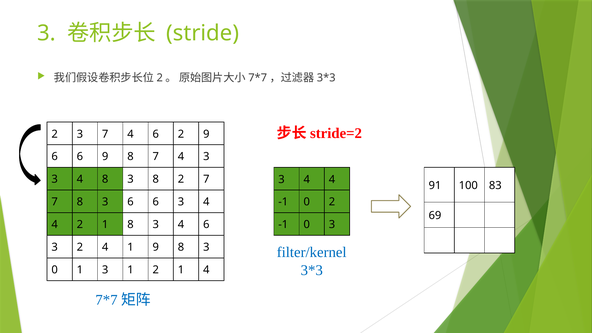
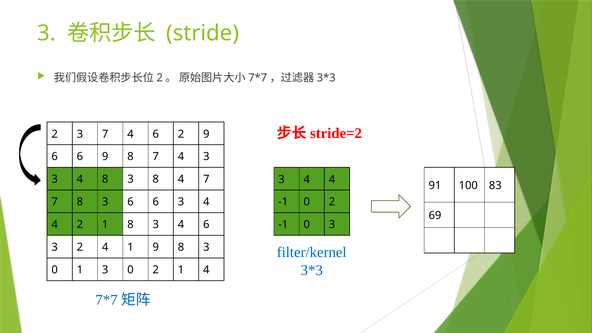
8 2: 2 -> 4 (181, 179)
1 3 1: 1 -> 0 (130, 270)
